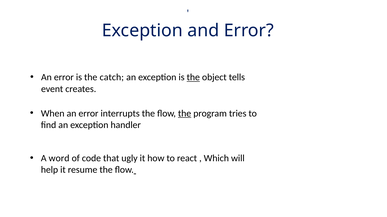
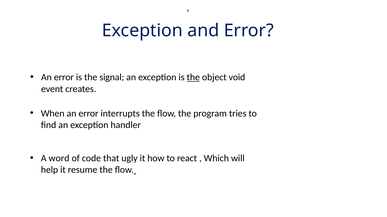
catch: catch -> signal (112, 78)
tells: tells -> void (237, 78)
the underline: present -> none (185, 114)
